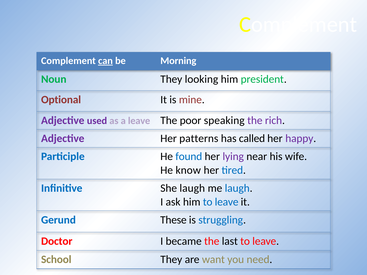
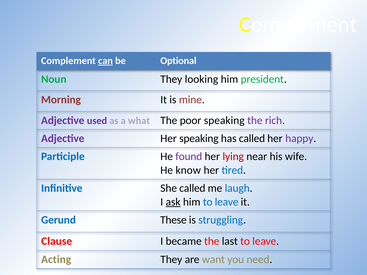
Morning: Morning -> Optional (178, 61)
Optional: Optional -> Morning (61, 100)
a leave: leave -> what (139, 121)
Her patterns: patterns -> speaking (199, 139)
found colour: blue -> purple (189, 157)
lying colour: purple -> red (233, 157)
She laugh: laugh -> called (192, 188)
ask underline: none -> present (173, 202)
Doctor: Doctor -> Clause (57, 241)
School: School -> Acting (56, 260)
